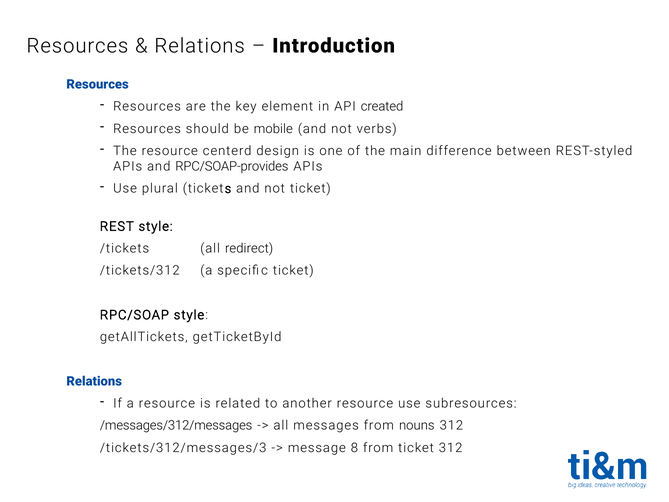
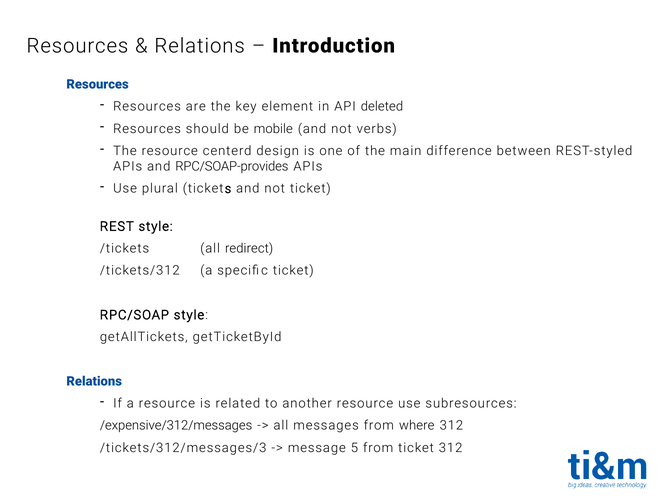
created: created -> deleted (382, 107)
/messages/312/messages: /messages/312/messages -> /expensive/312/messages (176, 425)
nouns: nouns -> where (417, 425)
8: 8 -> 5 (354, 448)
